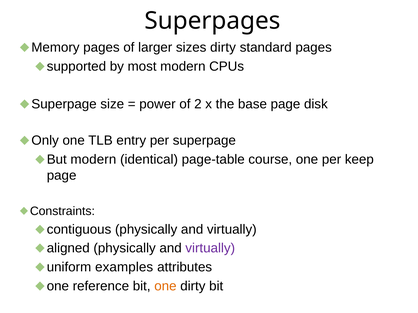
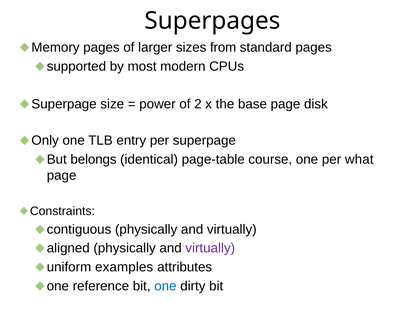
sizes dirty: dirty -> from (223, 48)
modern: modern -> belongs (94, 160)
keep: keep -> what (359, 160)
one colour: orange -> blue (165, 286)
